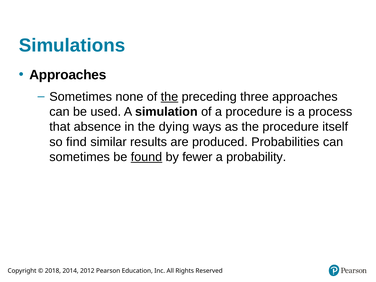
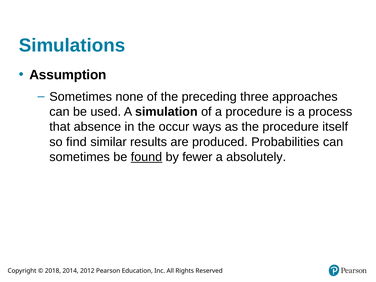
Approaches: Approaches -> Assumption (68, 75)
the underline: present -> none (169, 97)
dying: dying -> occur (174, 127)
probability: probability -> absolutely (256, 157)
